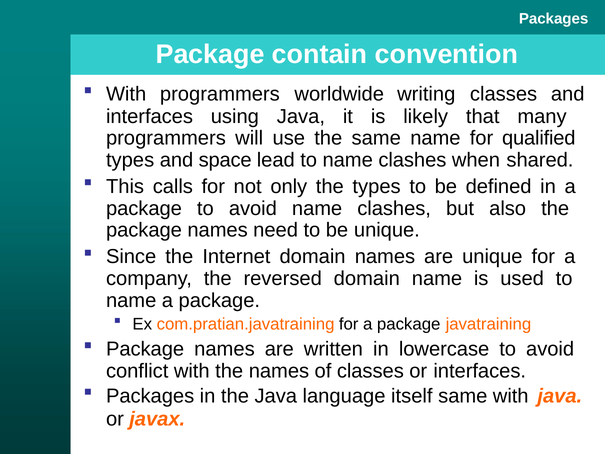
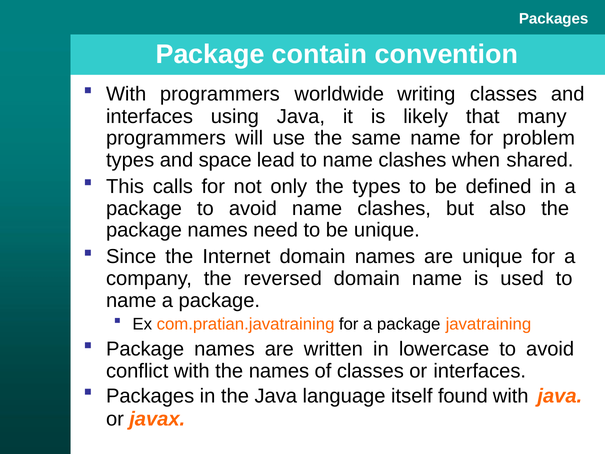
qualified: qualified -> problem (539, 138)
itself same: same -> found (463, 396)
